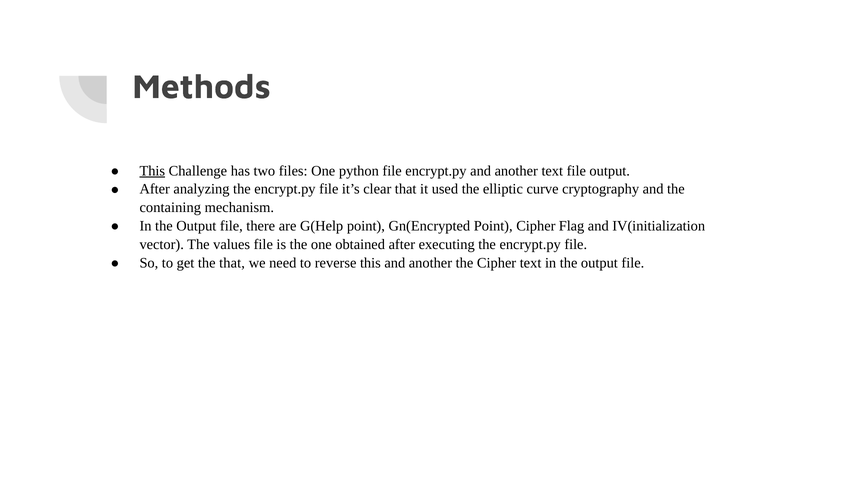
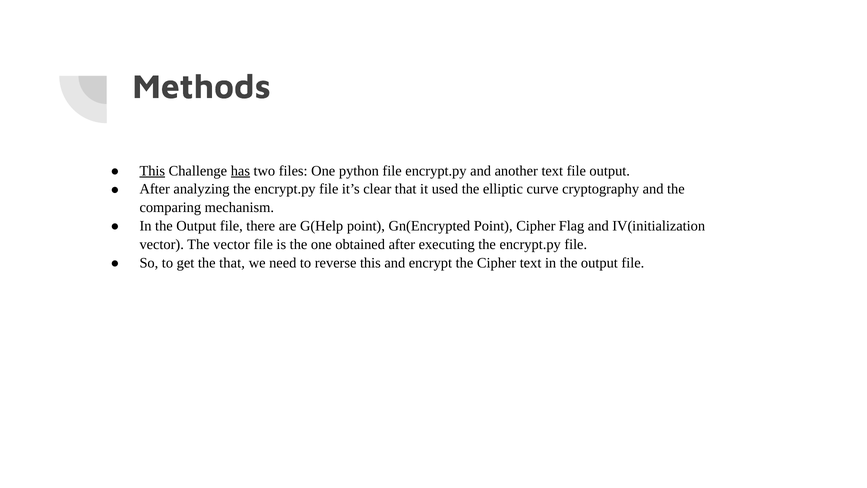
has underline: none -> present (240, 171)
containing: containing -> comparing (170, 208)
The values: values -> vector (232, 244)
this and another: another -> encrypt (430, 263)
